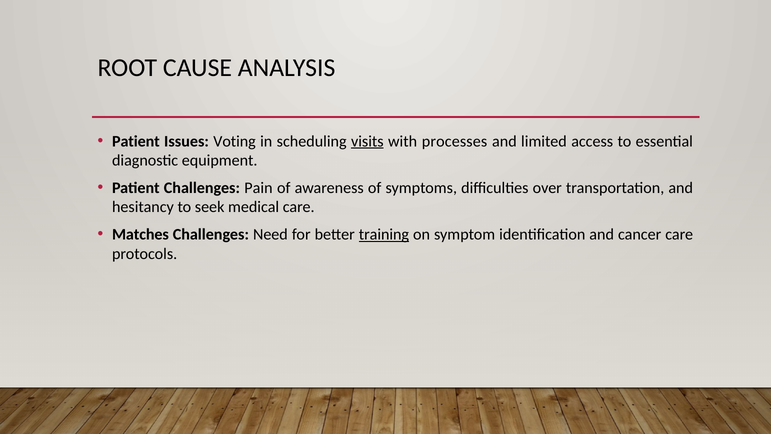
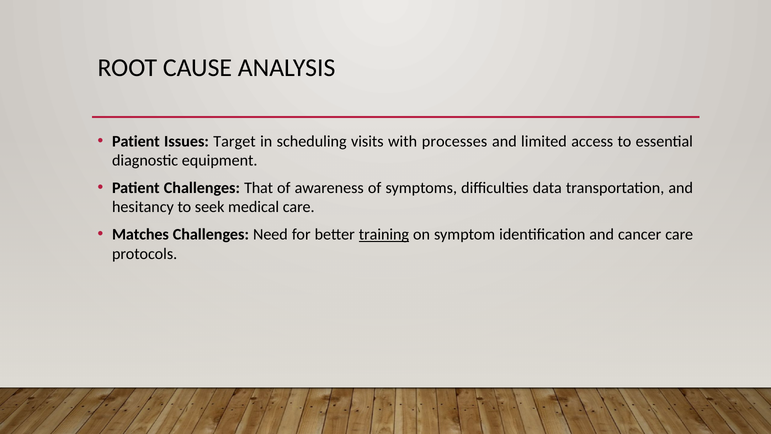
Voting: Voting -> Target (234, 141)
visits underline: present -> none (367, 141)
Pain: Pain -> That (259, 188)
over: over -> data (547, 188)
